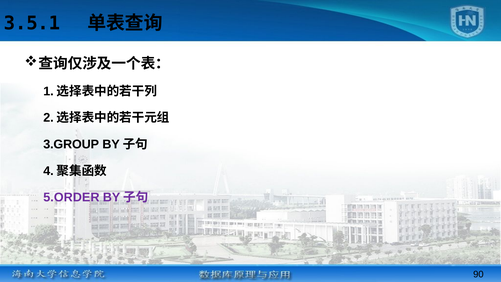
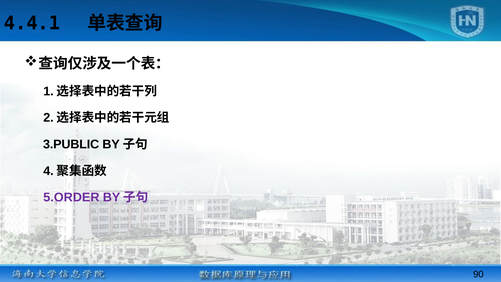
3.5.1: 3.5.1 -> 4.4.1 (32, 23)
3.GROUP: 3.GROUP -> 3.PUBLIC (71, 144)
